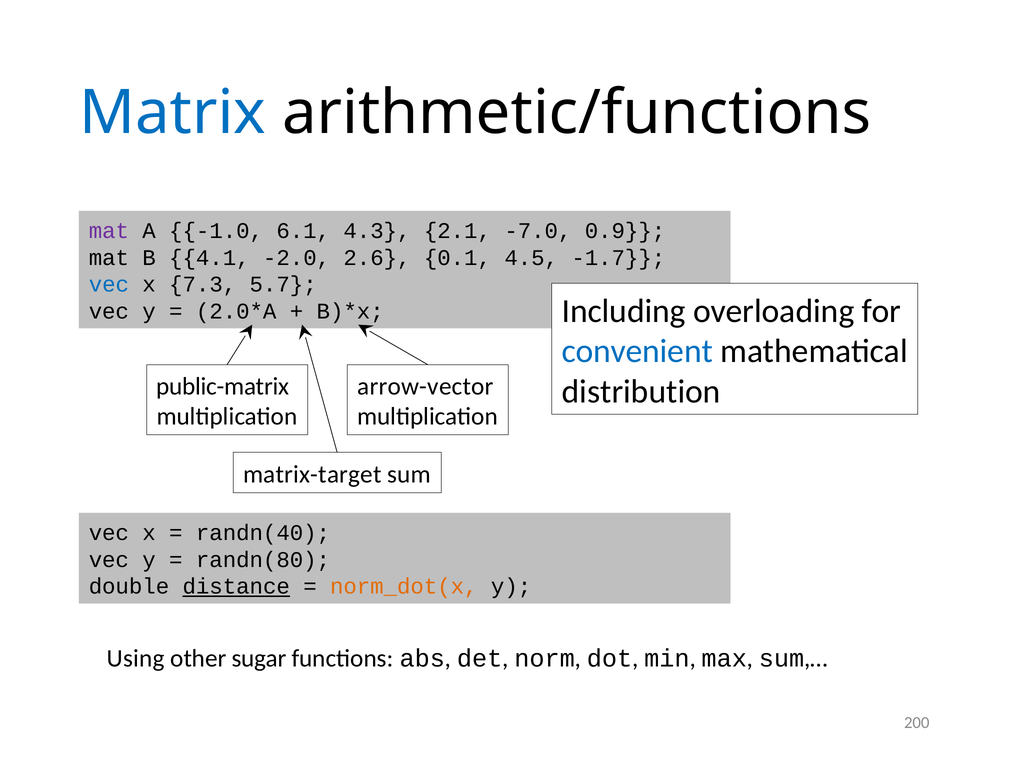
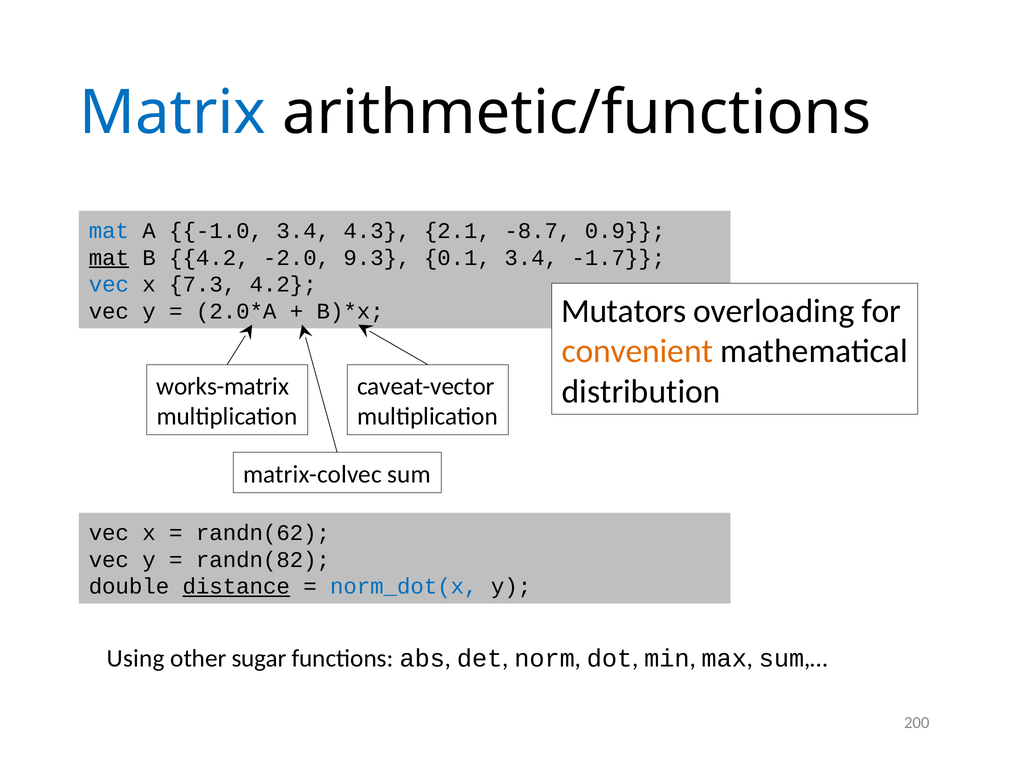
mat colour: purple -> blue (109, 231)
-1.0 6.1: 6.1 -> 3.4 (303, 231)
-7.0: -7.0 -> -8.7 (538, 231)
mat underline: none -> present (109, 258)
B 4.1: 4.1 -> 4.2 (209, 258)
2.6: 2.6 -> 9.3 (377, 258)
0.1 4.5: 4.5 -> 3.4 (531, 258)
7.3 5.7: 5.7 -> 4.2 (283, 285)
Including: Including -> Mutators (624, 311)
convenient colour: blue -> orange (637, 351)
public-matrix: public-matrix -> works-matrix (223, 386)
arrow-vector: arrow-vector -> caveat-vector (426, 386)
matrix-target: matrix-target -> matrix-colvec (312, 474)
randn(40: randn(40 -> randn(62 (263, 533)
randn(80: randn(80 -> randn(82 (263, 559)
norm_dot(x colour: orange -> blue (404, 586)
